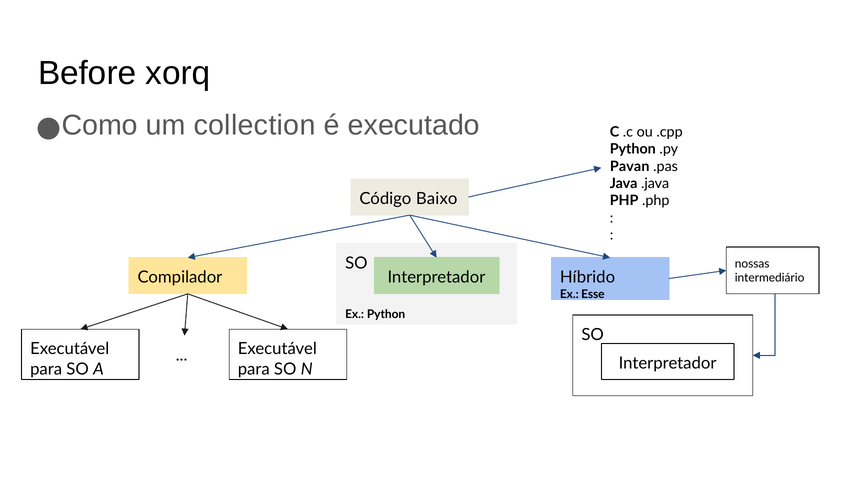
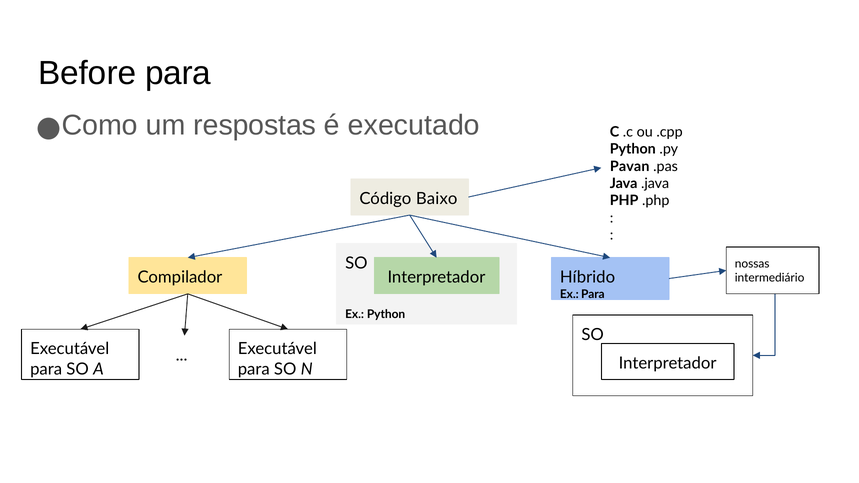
Before xorq: xorq -> para (178, 73)
collection: collection -> respostas (255, 125)
Ex Esse: Esse -> Para (593, 294)
